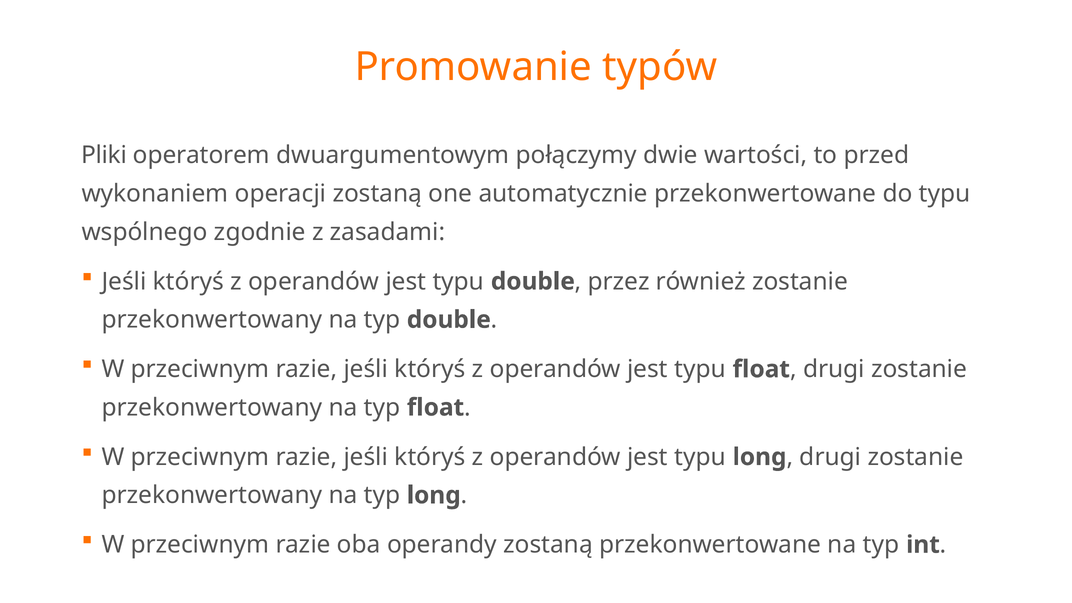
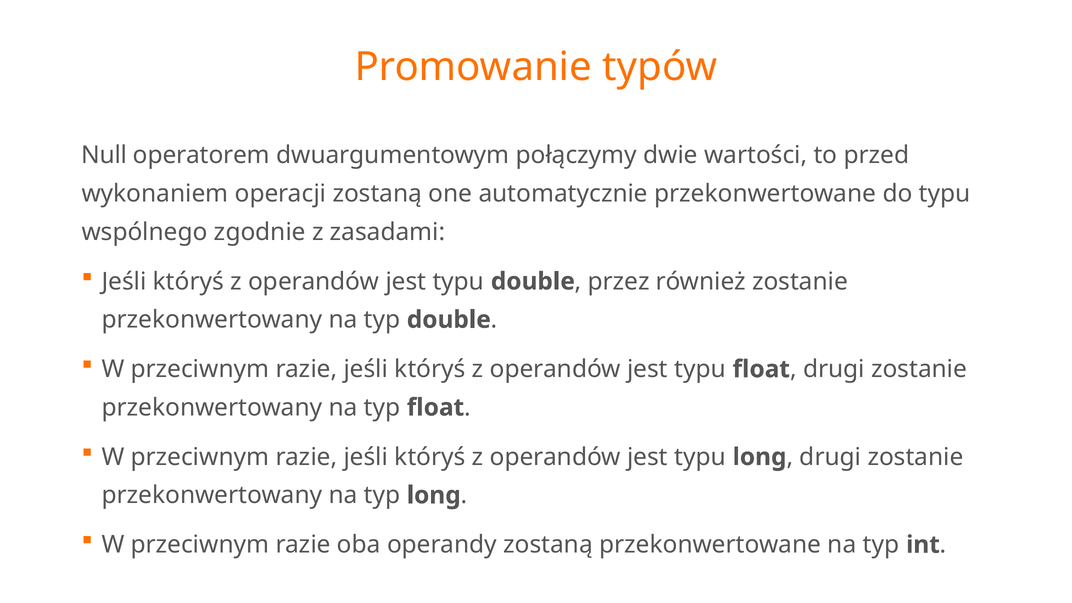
Pliki: Pliki -> Null (104, 155)
